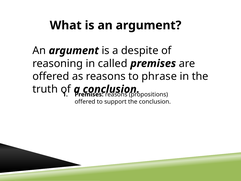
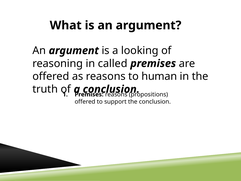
despite: despite -> looking (140, 51)
phrase: phrase -> human (159, 76)
